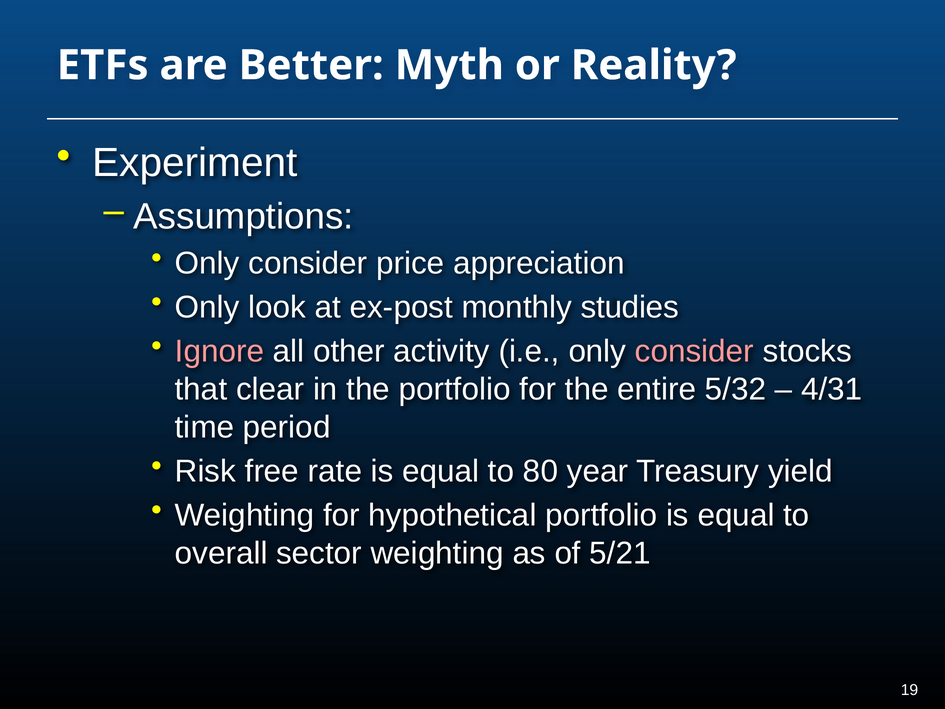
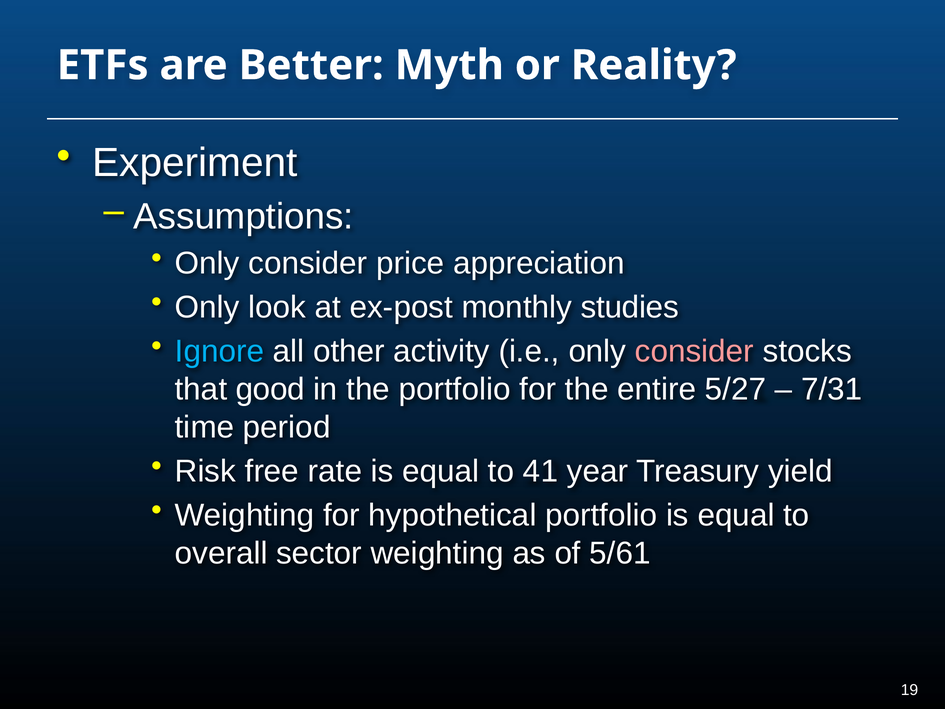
Ignore colour: pink -> light blue (219, 351)
clear: clear -> good (270, 389)
5/32: 5/32 -> 5/27 (736, 389)
4/31: 4/31 -> 7/31 (832, 389)
80: 80 -> 41 (541, 471)
5/21: 5/21 -> 5/61 (620, 553)
